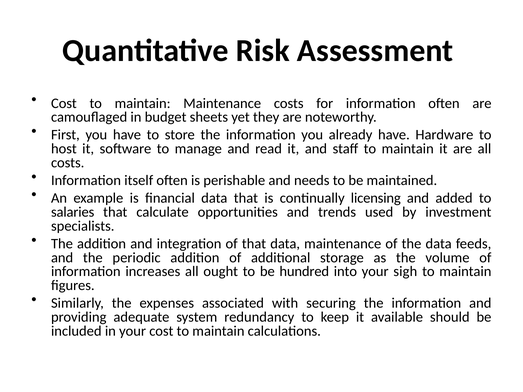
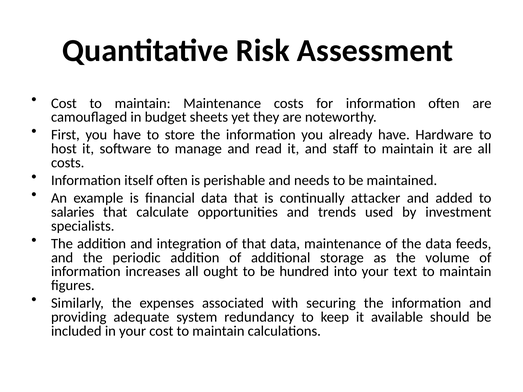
licensing: licensing -> attacker (376, 198)
sigh: sigh -> text (405, 272)
